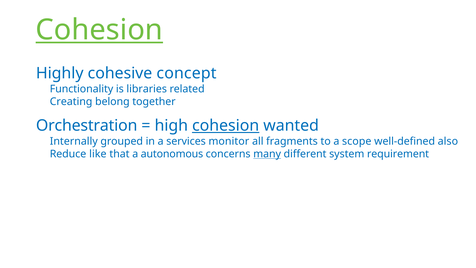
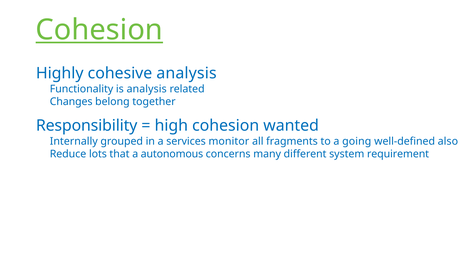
cohesive concept: concept -> analysis (187, 73)
is libraries: libraries -> analysis (147, 89)
Creating: Creating -> Changes (71, 101)
Orchestration: Orchestration -> Responsibility (87, 126)
cohesion underline: present -> none (226, 126)
scope: scope -> going (357, 141)
like: like -> lots (98, 154)
many underline: present -> none (267, 154)
